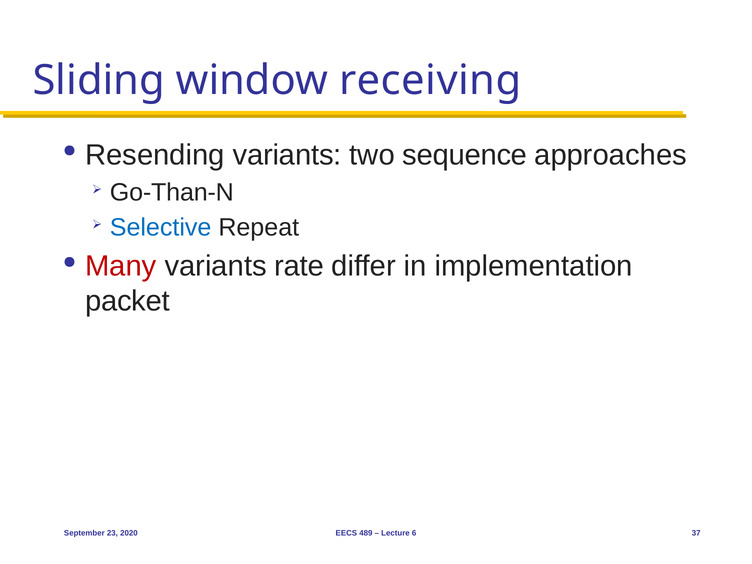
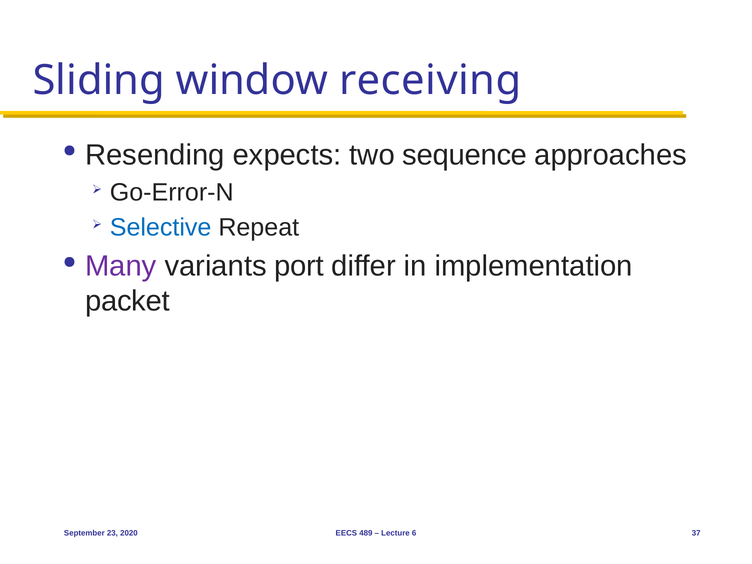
Resending variants: variants -> expects (287, 155)
Go-Than-N: Go-Than-N -> Go-Error-N (172, 192)
Many colour: red -> purple (121, 266)
rate: rate -> port (299, 266)
